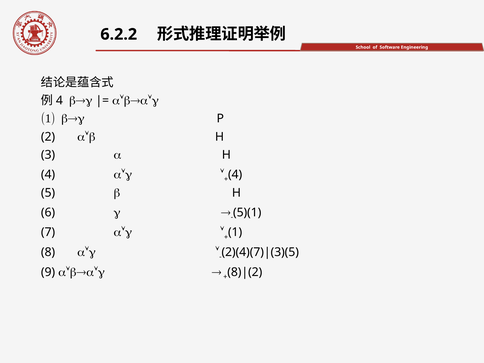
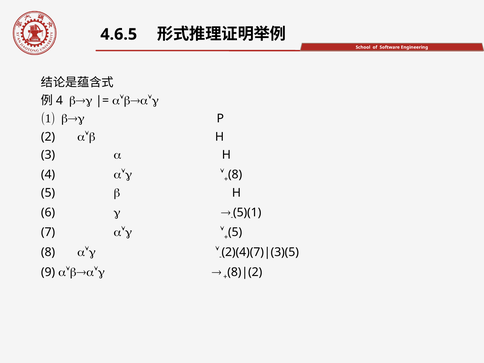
6.2.2: 6.2.2 -> 4.6.5 (119, 34)
4: 4 -> 8 (235, 174)
1: 1 -> 5 (235, 232)
